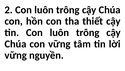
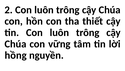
vững: vững -> hồng (16, 55)
